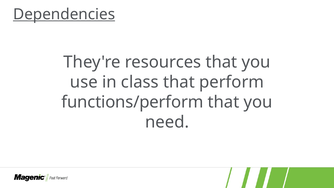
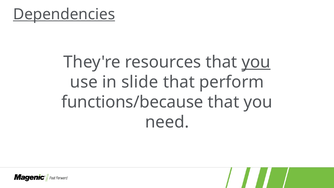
you underline: none -> present (256, 62)
class: class -> slide (140, 82)
functions/perform: functions/perform -> functions/because (132, 102)
